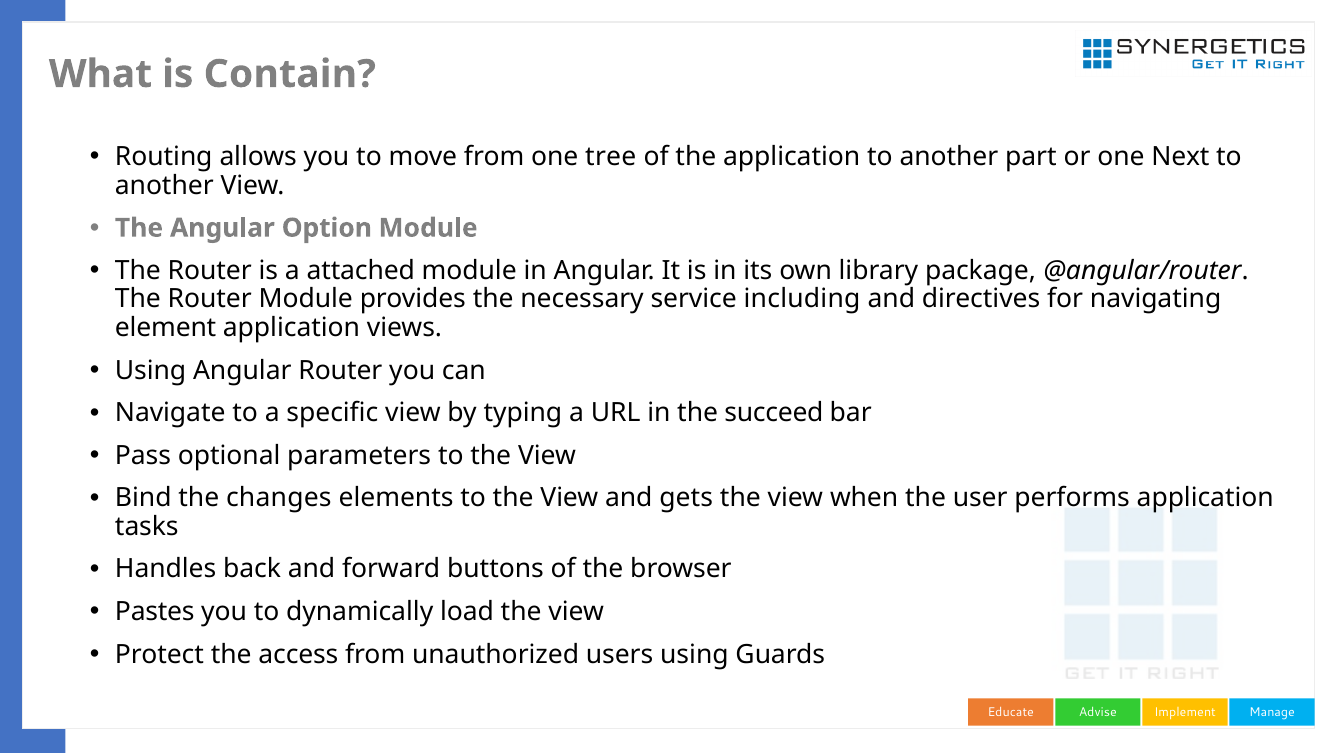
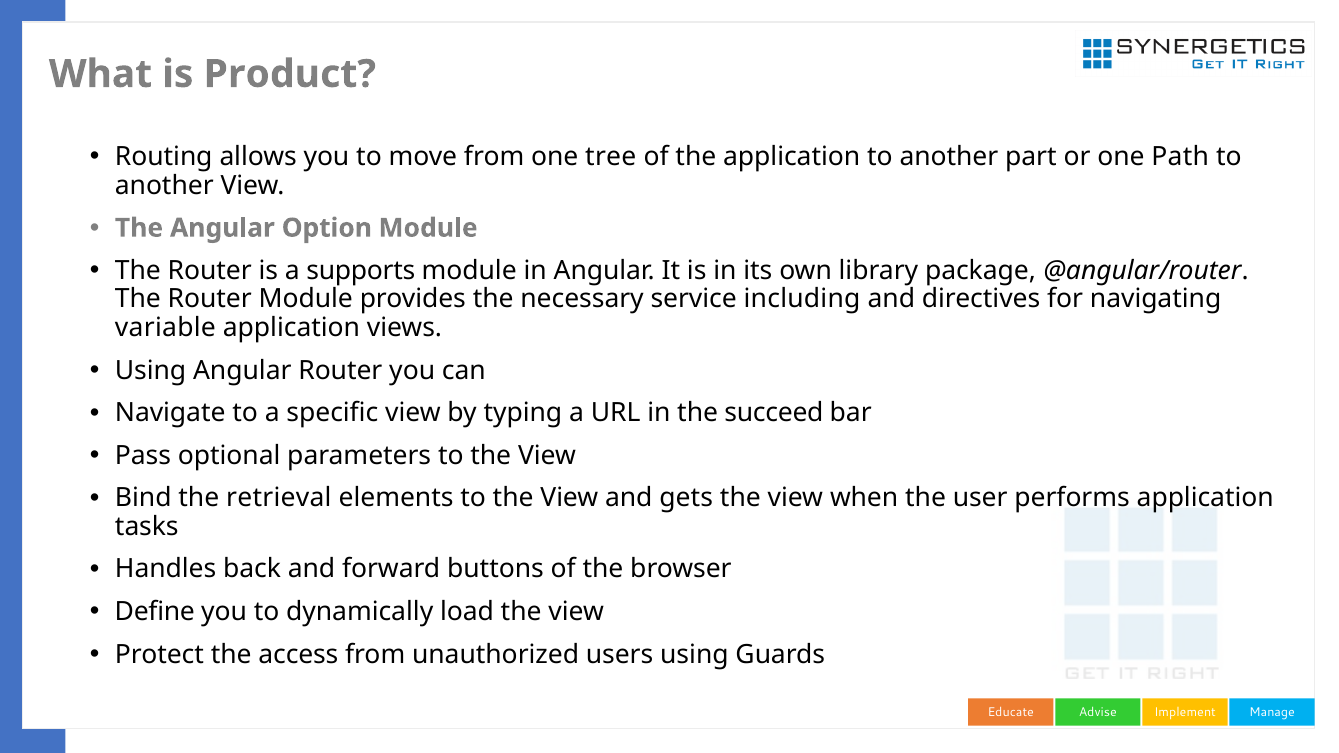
Contain: Contain -> Product (290, 74)
Next: Next -> Path (1180, 157)
attached: attached -> supports (361, 271)
element: element -> variable (165, 328)
changes: changes -> retrieval (279, 498)
Pastes: Pastes -> Define (155, 612)
